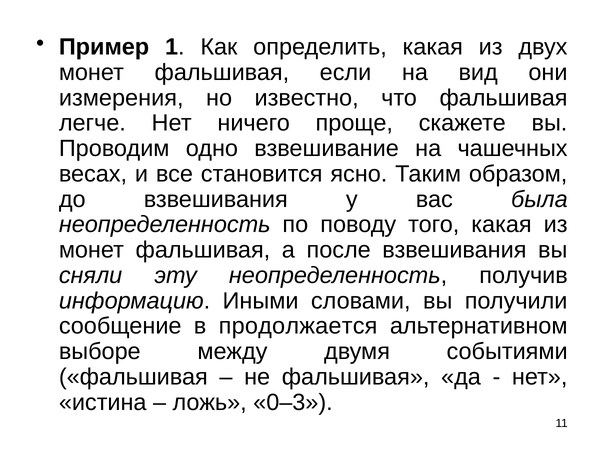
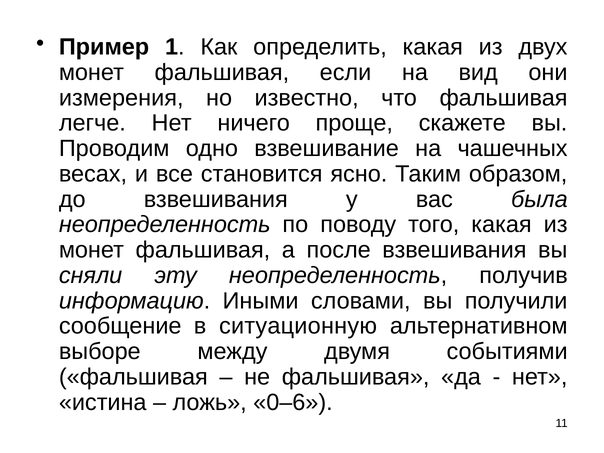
продолжается: продолжается -> ситуационную (298, 326)
0–3: 0–3 -> 0–6 (293, 402)
